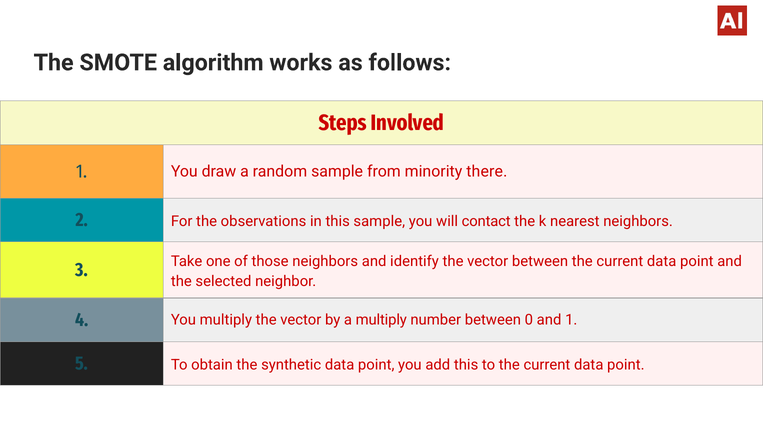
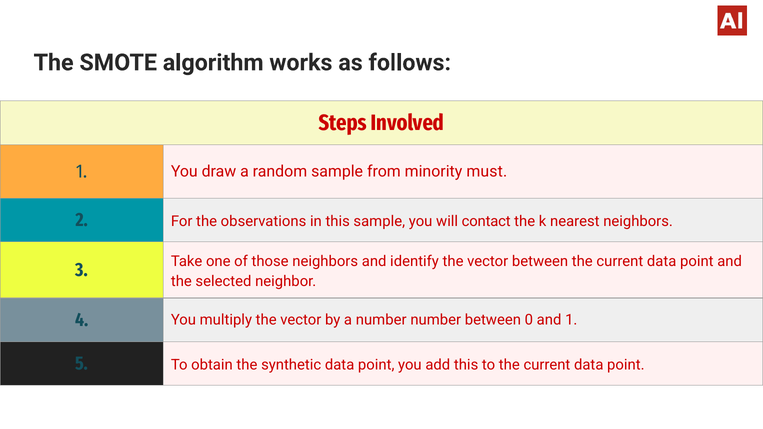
there: there -> must (487, 172)
a multiply: multiply -> number (381, 320)
